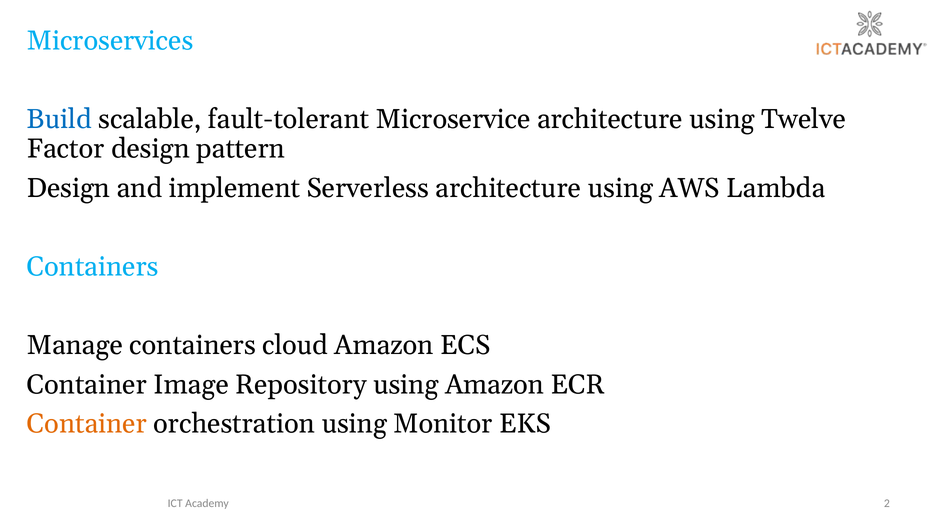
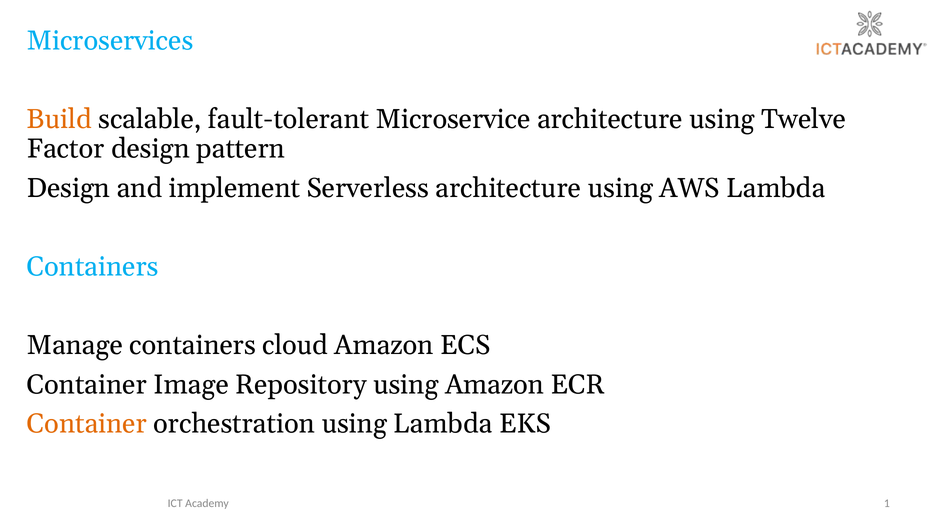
Build colour: blue -> orange (59, 119)
using Monitor: Monitor -> Lambda (443, 424)
2: 2 -> 1 (887, 503)
